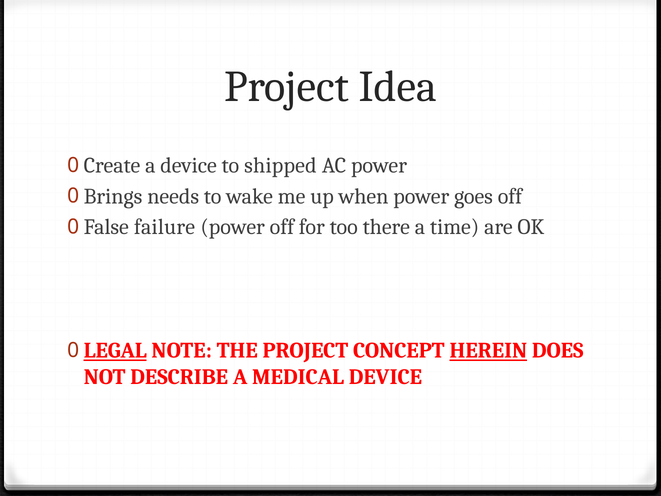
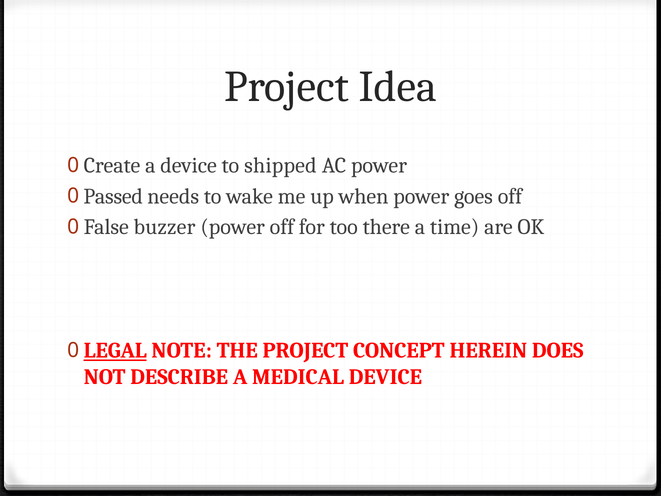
Brings: Brings -> Passed (113, 196)
failure: failure -> buzzer (165, 227)
HEREIN underline: present -> none (488, 350)
